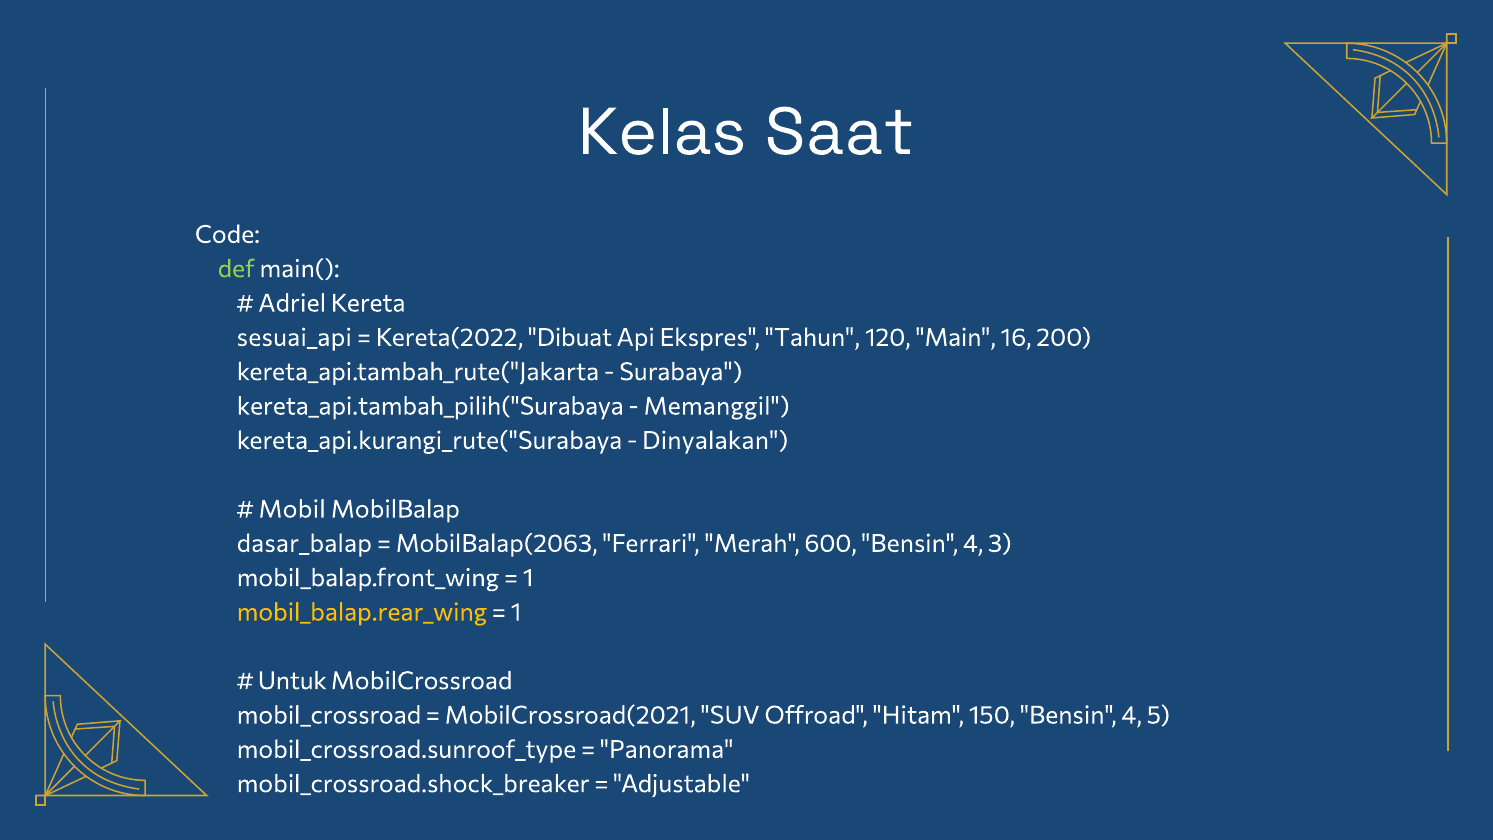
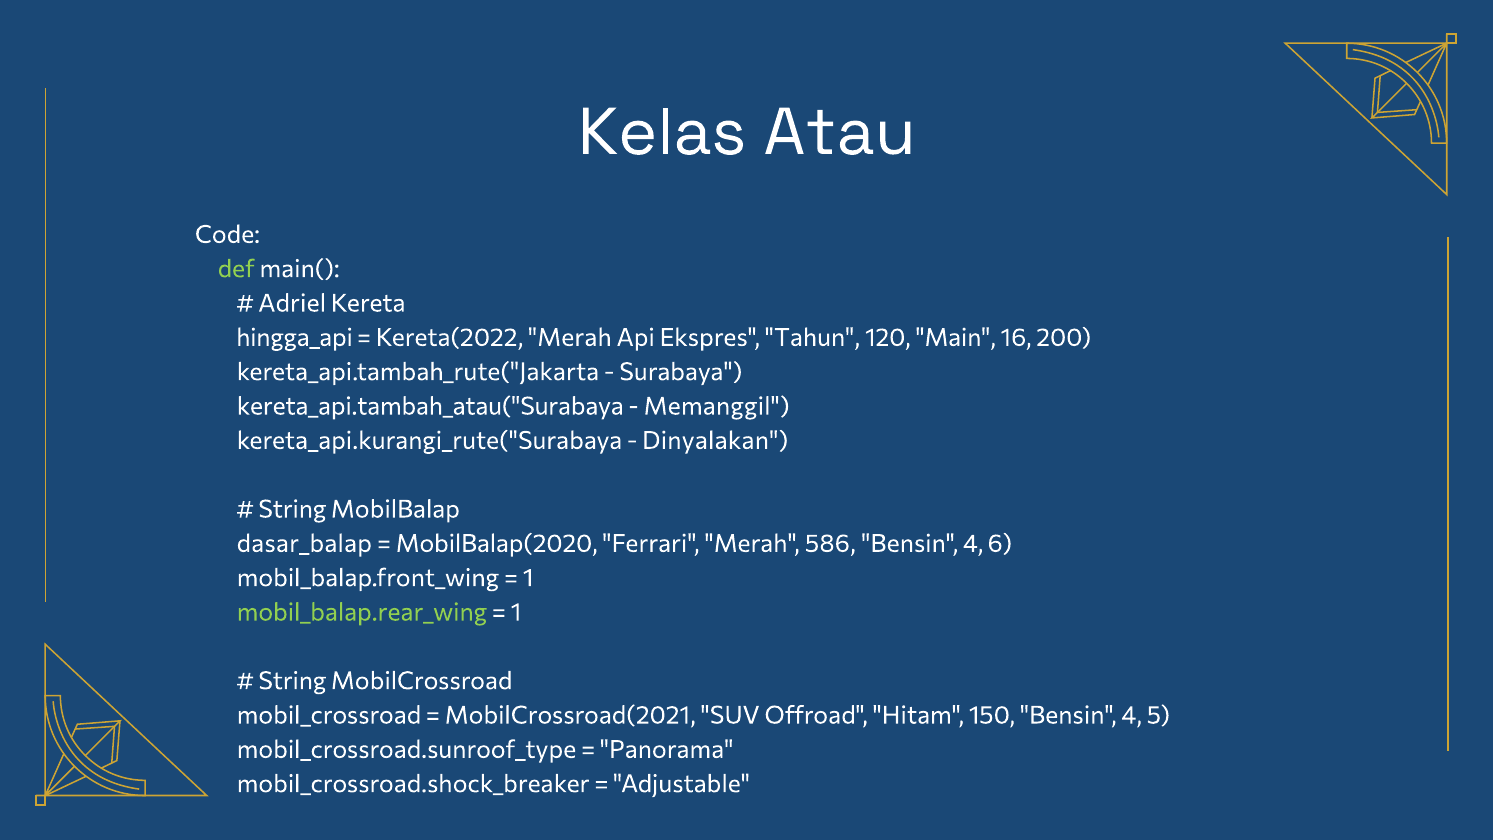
Saat: Saat -> Atau (840, 132)
sesuai_api: sesuai_api -> hingga_api (295, 338)
Kereta(2022 Dibuat: Dibuat -> Merah (570, 338)
kereta_api.tambah_pilih("Surabaya: kereta_api.tambah_pilih("Surabaya -> kereta_api.tambah_atau("Surabaya (430, 406)
Mobil: Mobil -> String (292, 509)
MobilBalap(2063: MobilBalap(2063 -> MobilBalap(2020 (497, 544)
600: 600 -> 586 (830, 544)
3: 3 -> 6 (1000, 544)
mobil_balap.rear_wing colour: yellow -> light green (362, 612)
Untuk: Untuk -> String (292, 681)
